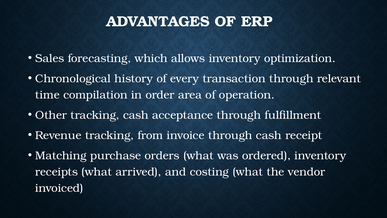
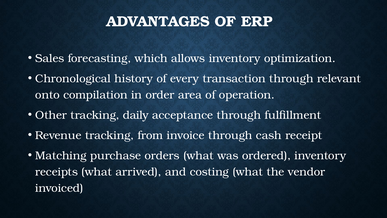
time: time -> onto (47, 95)
tracking cash: cash -> daily (136, 115)
